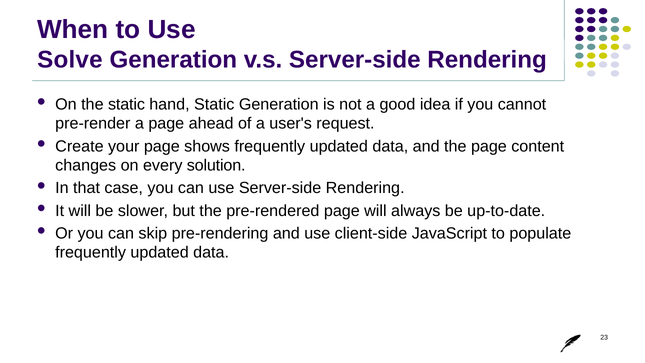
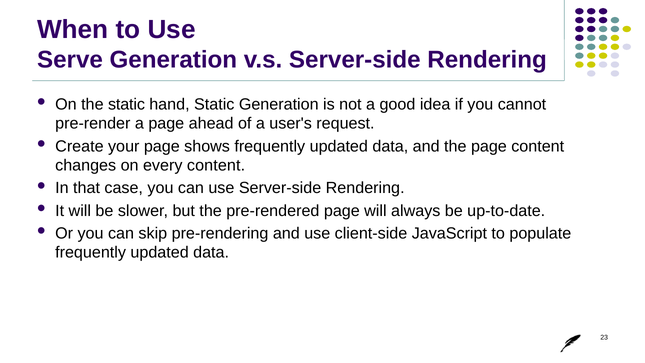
Solve: Solve -> Serve (70, 60)
every solution: solution -> content (216, 165)
